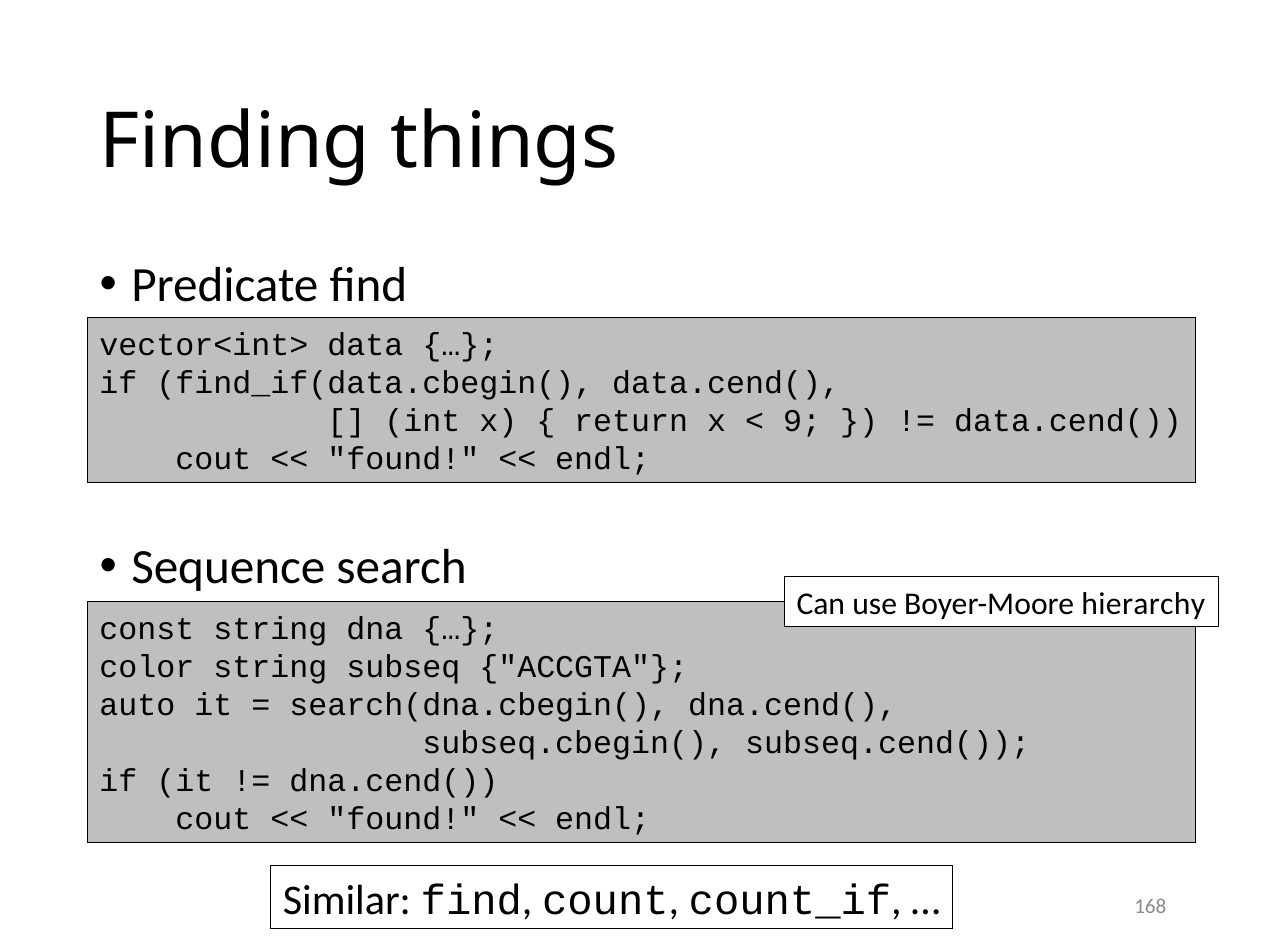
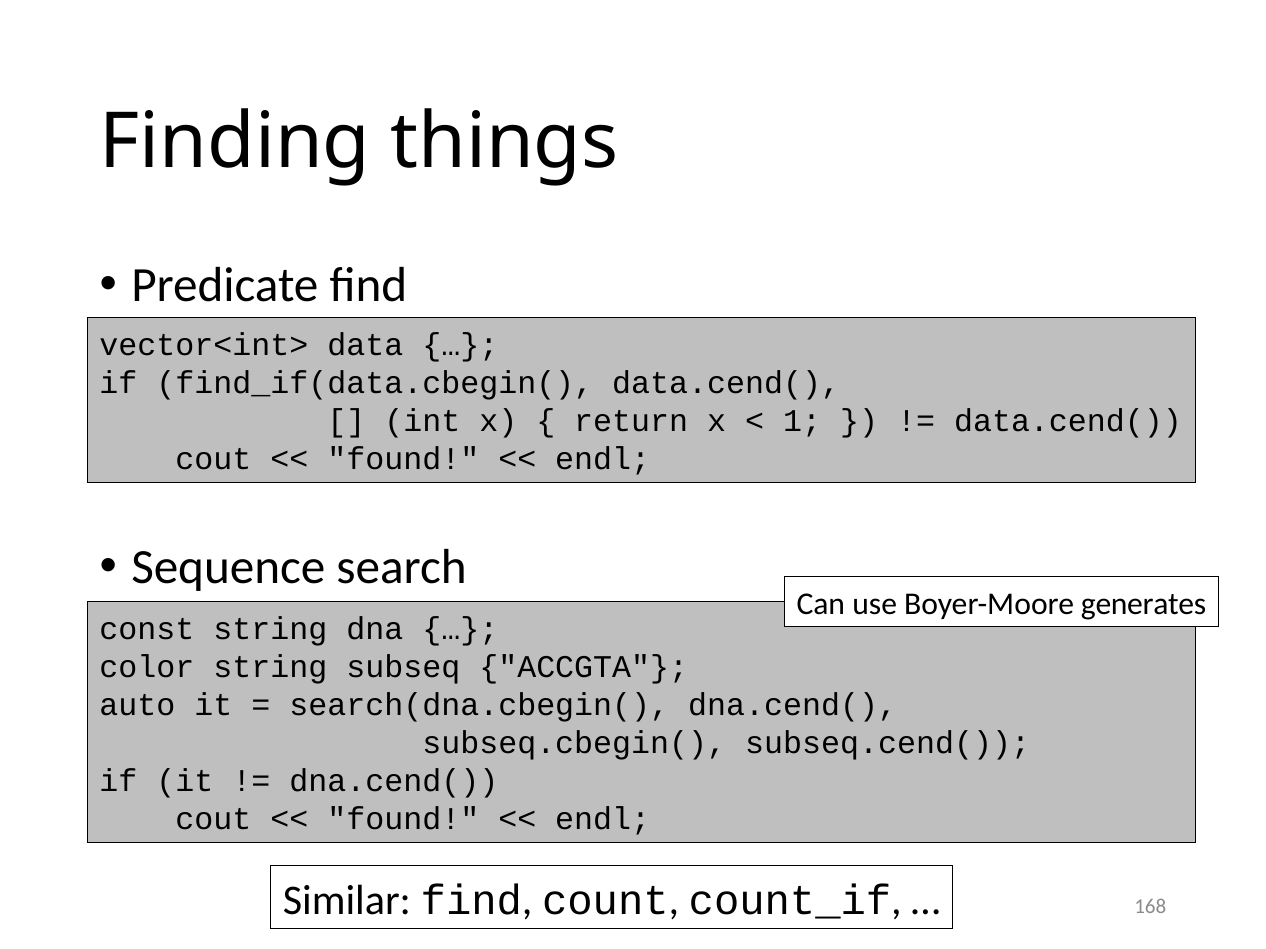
9: 9 -> 1 (802, 421)
hierarchy: hierarchy -> generates (1144, 604)
